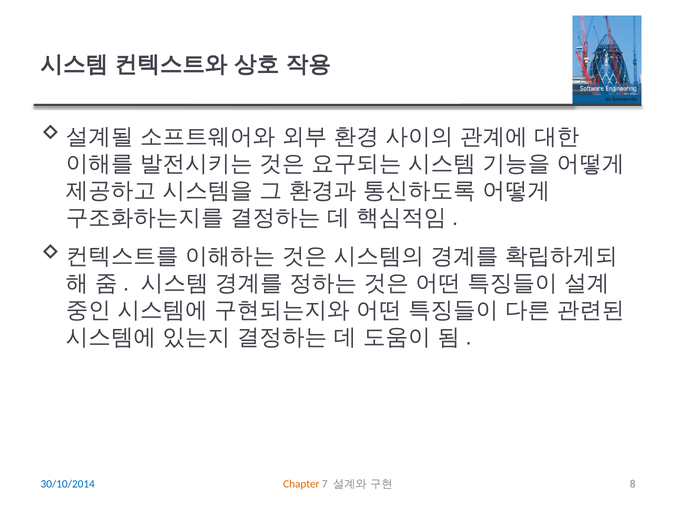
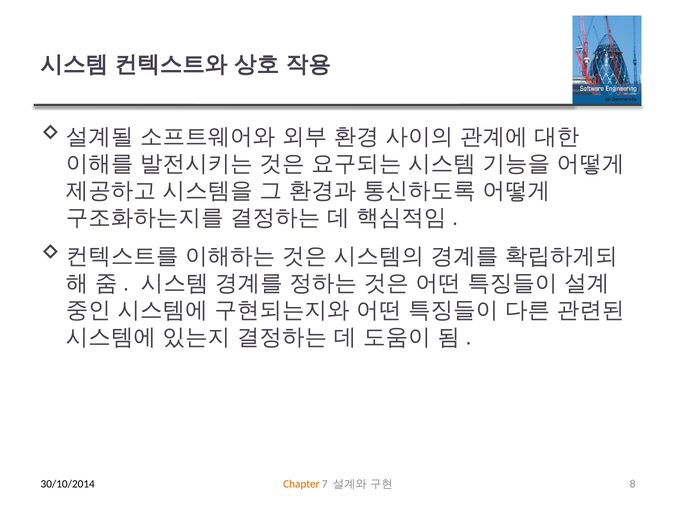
30/10/2014 colour: blue -> black (68, 484)
